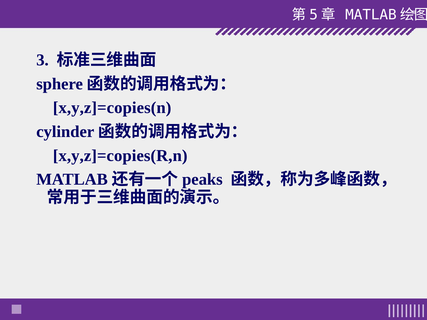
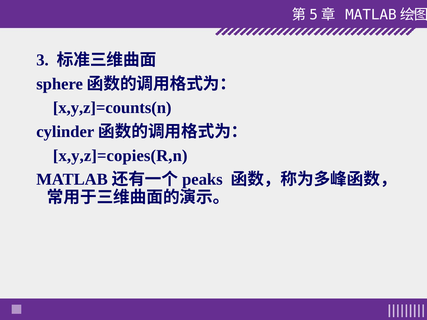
x,y,z]=copies(n: x,y,z]=copies(n -> x,y,z]=counts(n (112, 108)
